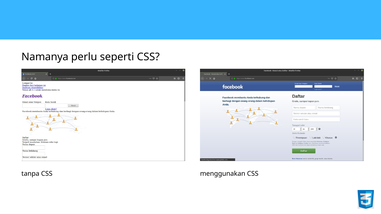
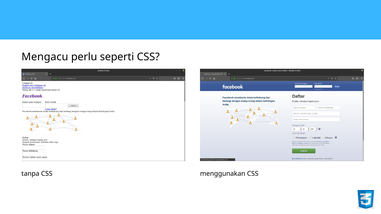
Namanya: Namanya -> Mengacu (45, 57)
